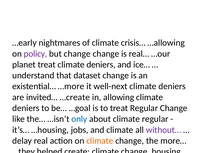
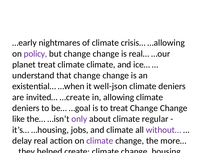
deniers: deniers -> climate (101, 65)
that dataset: dataset -> change (87, 75)
…more: …more -> …when (71, 86)
well-next: well-next -> well-json (110, 86)
treat Regular: Regular -> Change (144, 108)
only colour: blue -> purple (79, 119)
climate colour: orange -> purple (100, 141)
